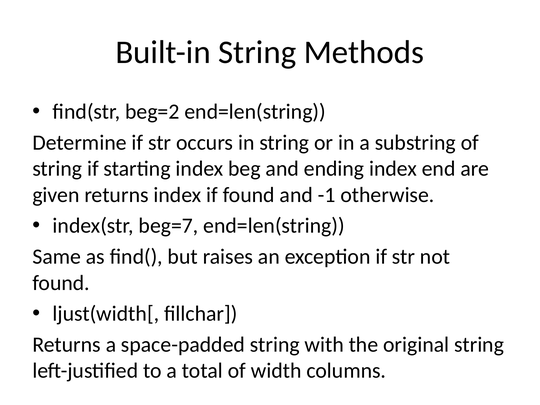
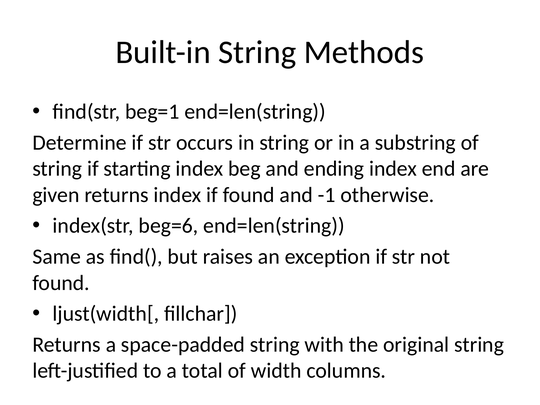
beg=2: beg=2 -> beg=1 (152, 112)
beg=7: beg=7 -> beg=6 (168, 226)
